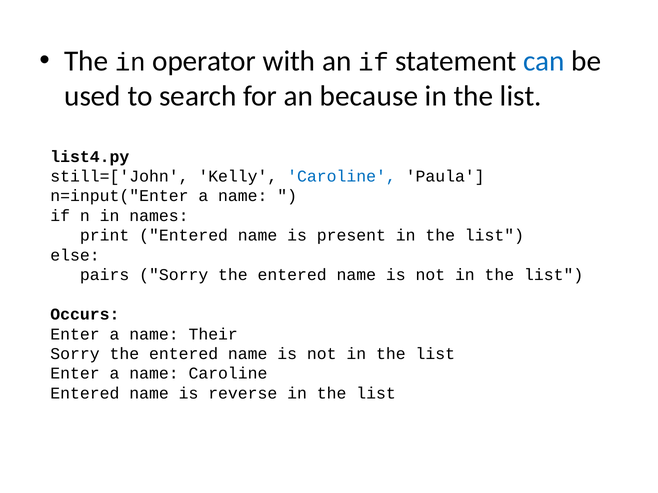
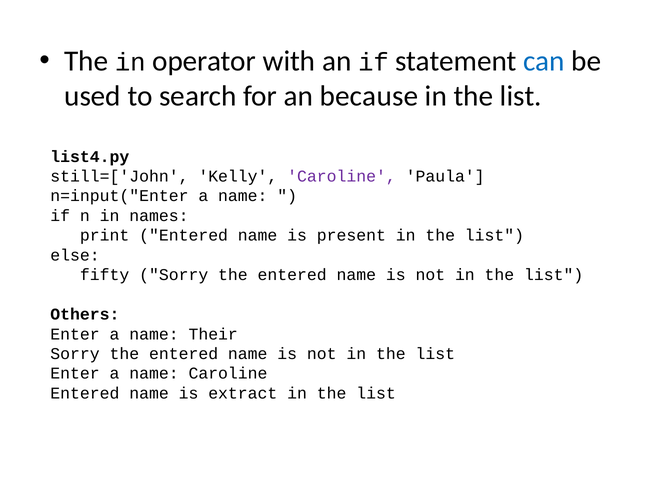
Caroline colour: blue -> purple (341, 177)
pairs: pairs -> fifty (105, 275)
Occurs: Occurs -> Others (85, 315)
reverse: reverse -> extract (243, 394)
